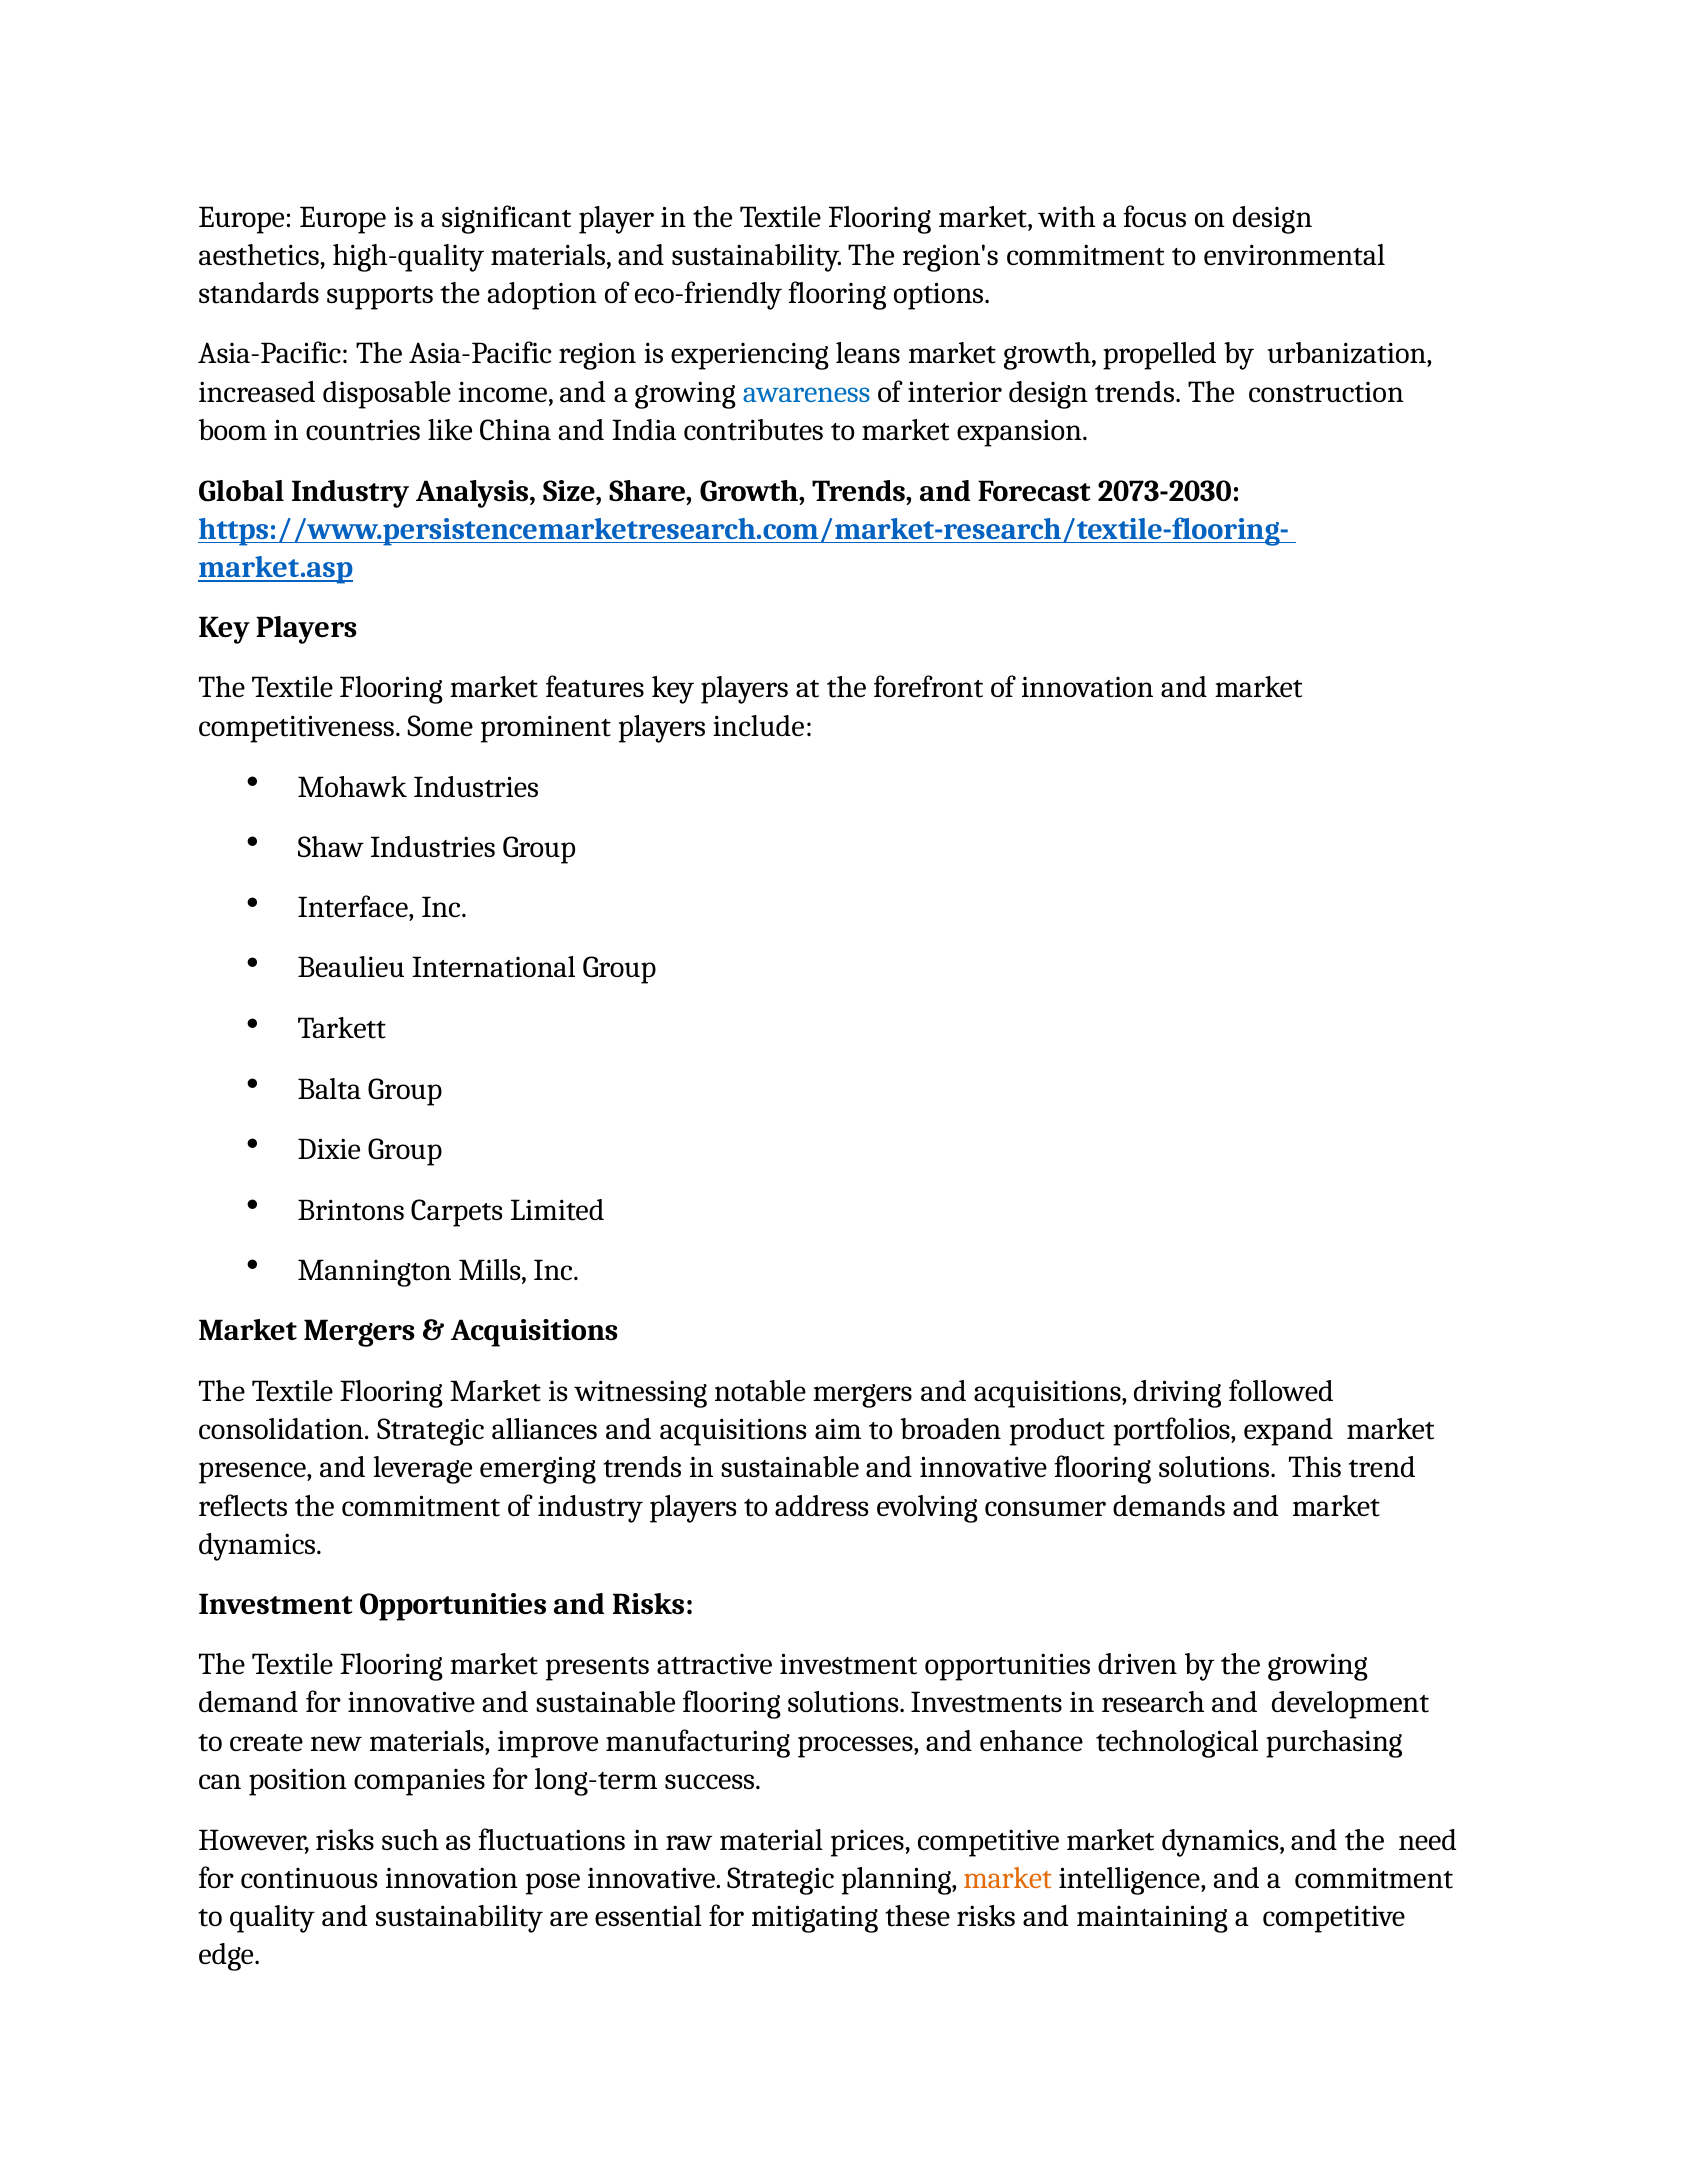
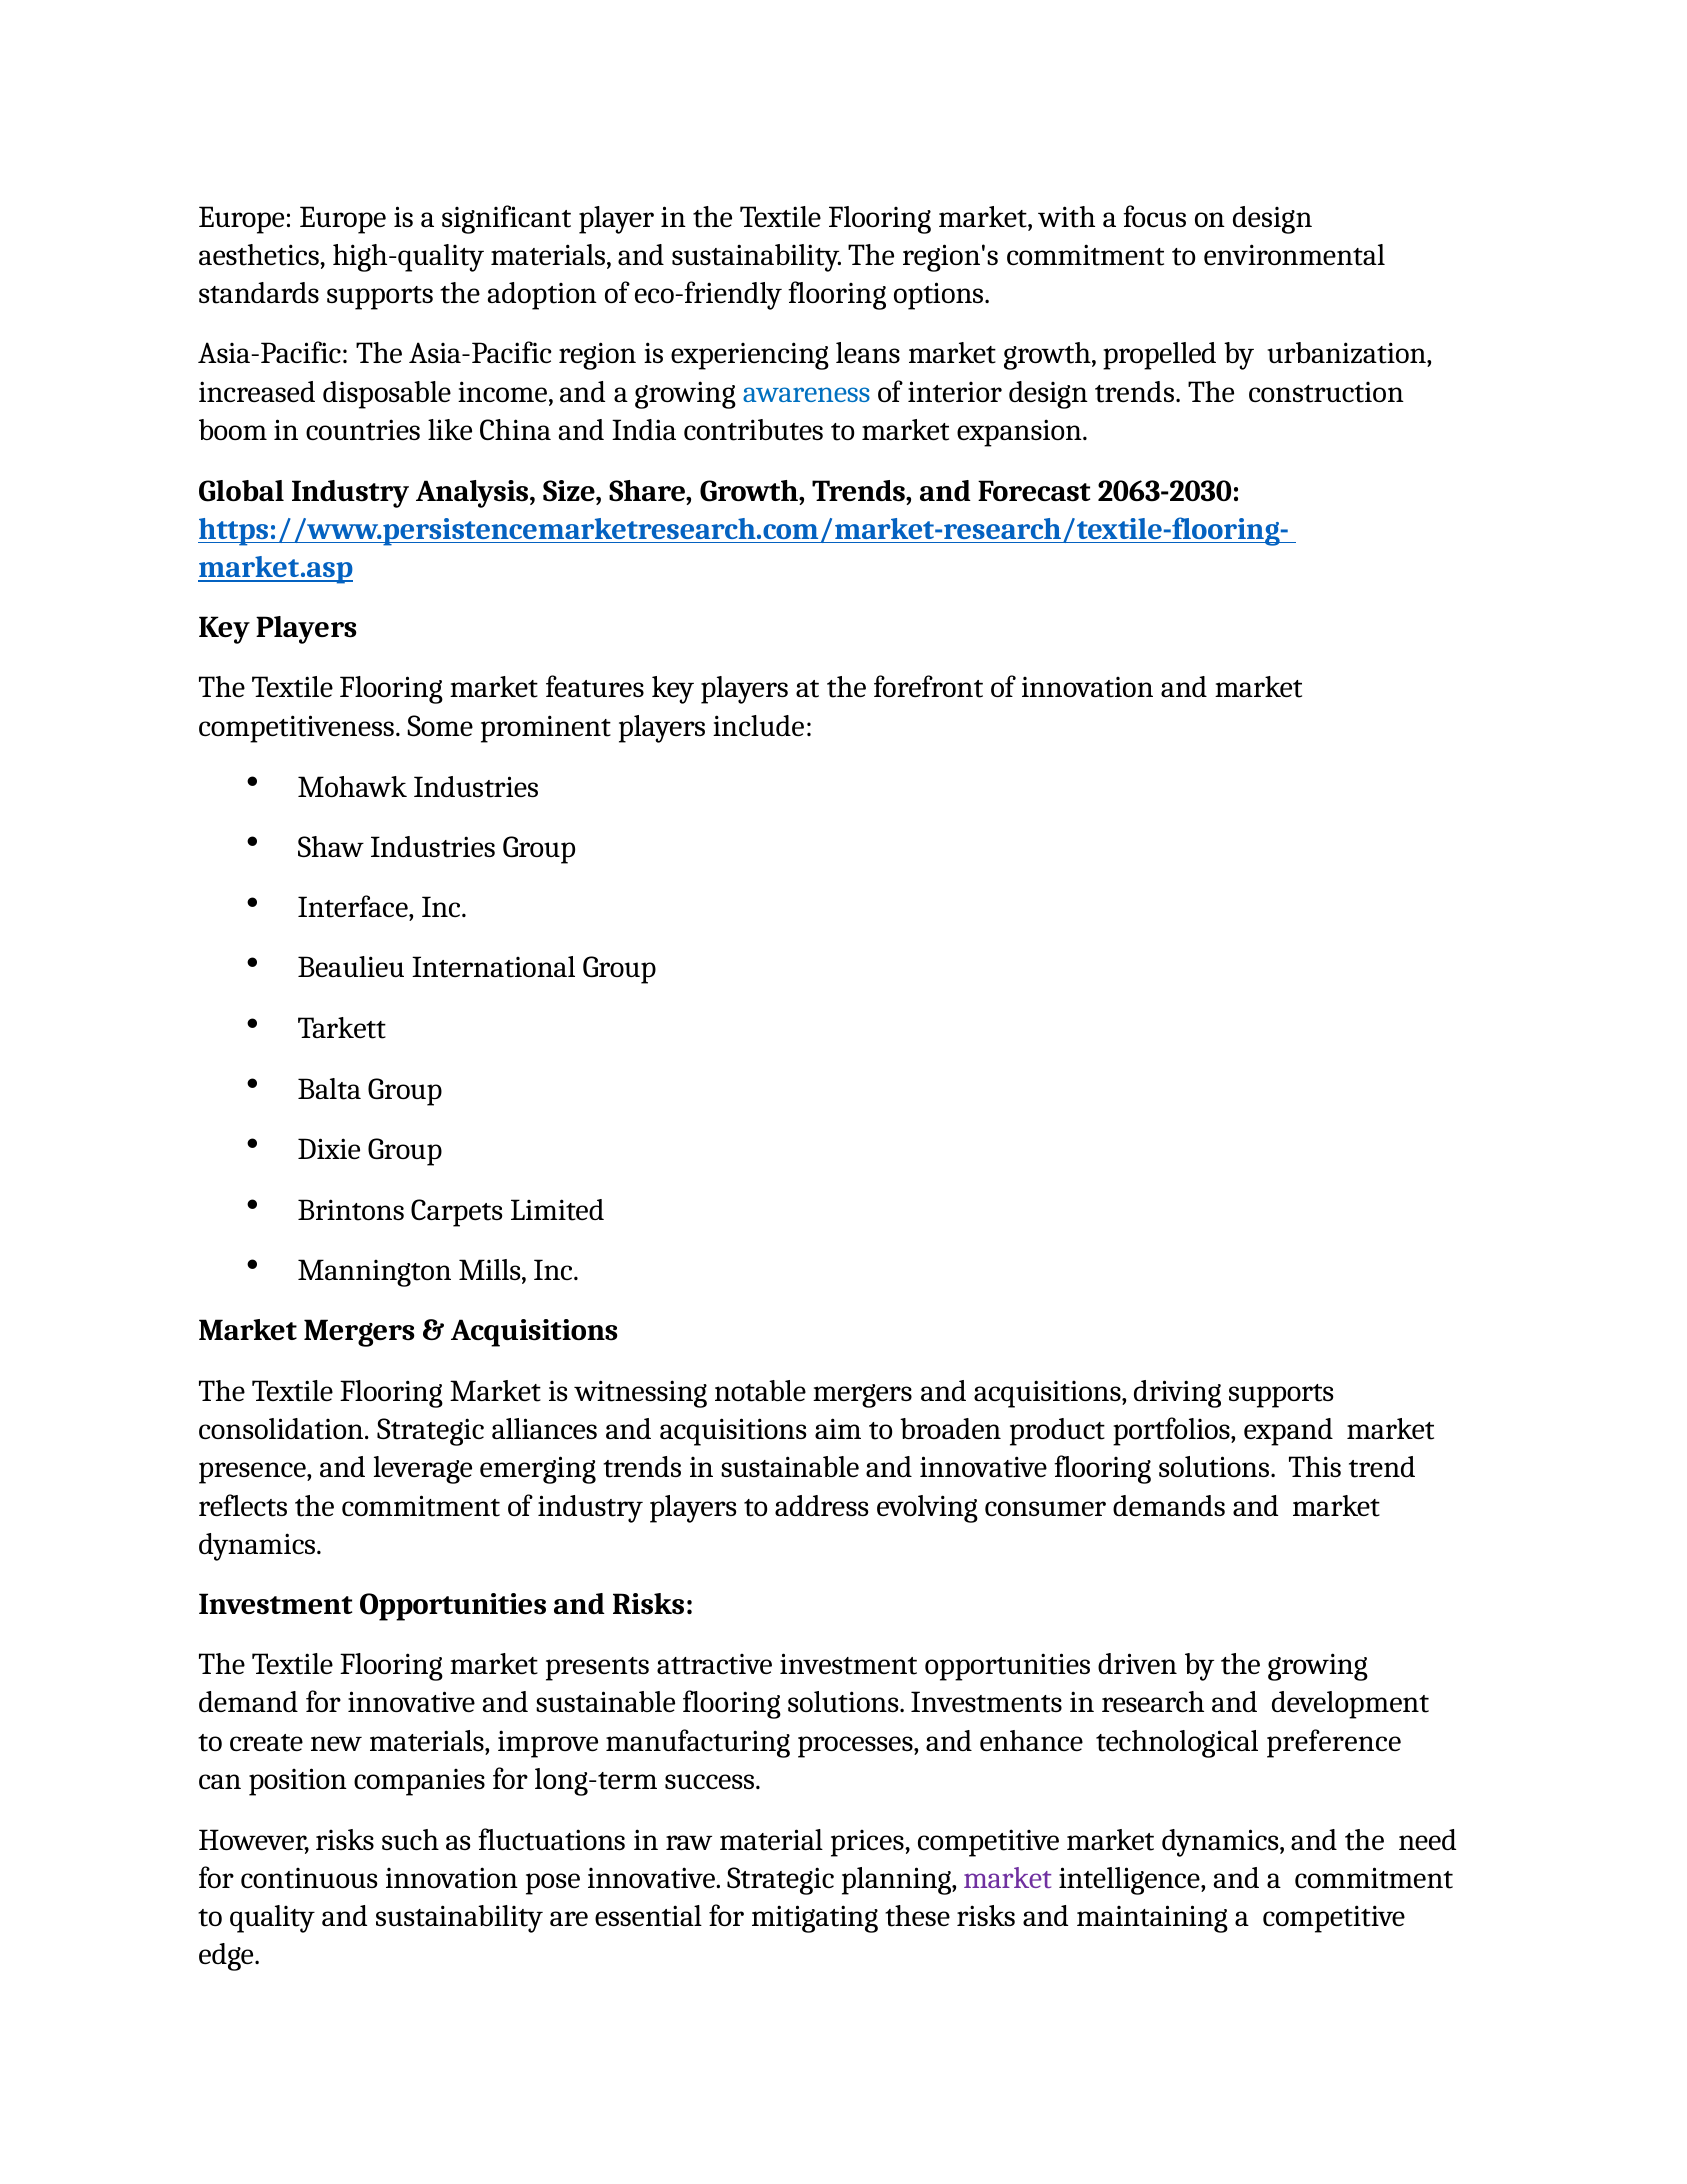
2073-2030: 2073-2030 -> 2063-2030 (1169, 491)
driving followed: followed -> supports (1281, 1391)
purchasing: purchasing -> preference (1334, 1740)
market colour: orange -> purple (1008, 1878)
